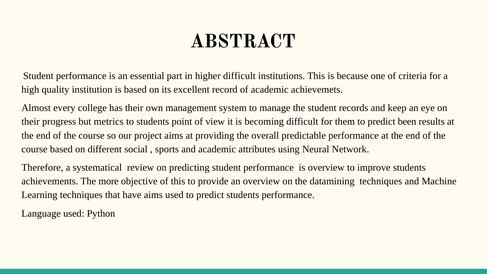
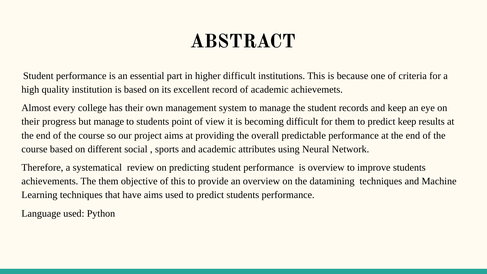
but metrics: metrics -> manage (109, 122)
predict been: been -> keep (407, 122)
The more: more -> them (109, 181)
